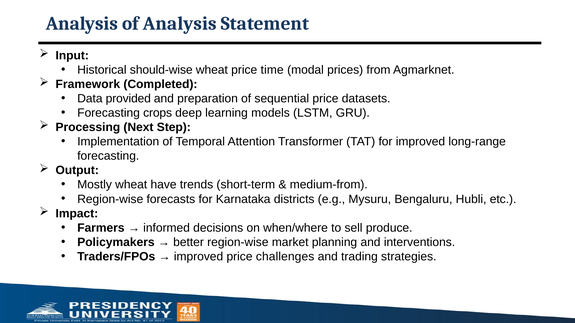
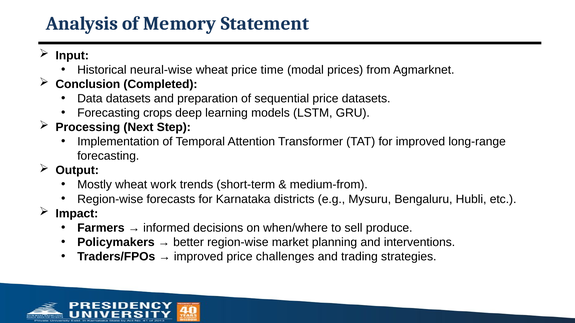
of Analysis: Analysis -> Memory (180, 24)
should-wise: should-wise -> neural-wise (161, 70)
Framework: Framework -> Conclusion (88, 84)
Data provided: provided -> datasets (128, 99)
have: have -> work (163, 185)
